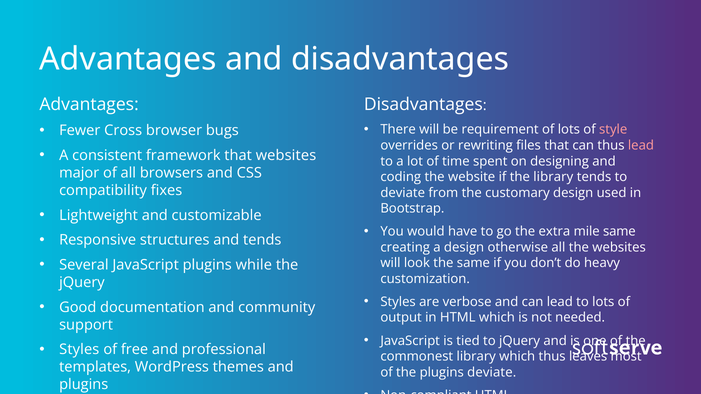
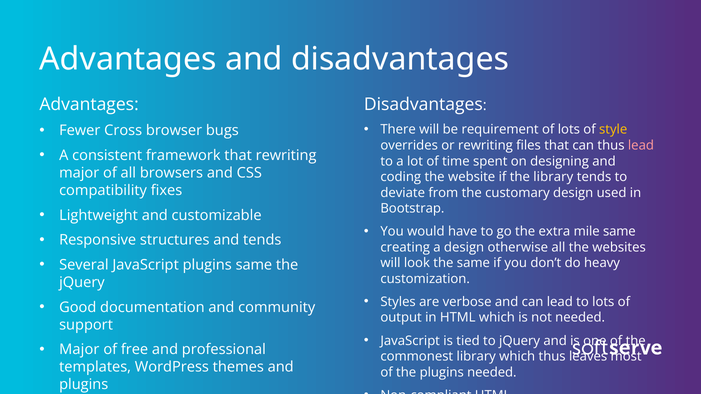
style colour: pink -> yellow (613, 130)
that websites: websites -> rewriting (286, 156)
plugins while: while -> same (254, 265)
Styles: Styles -> Major (79, 350)
plugins deviate: deviate -> needed (492, 372)
